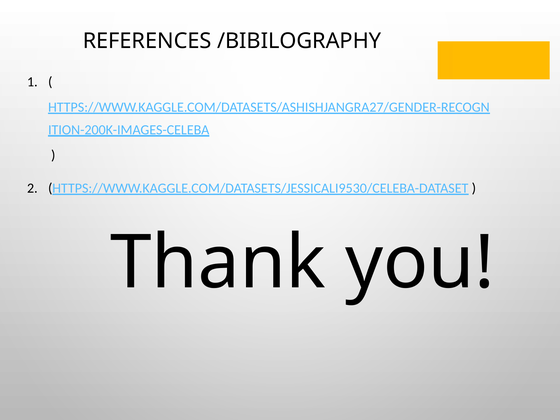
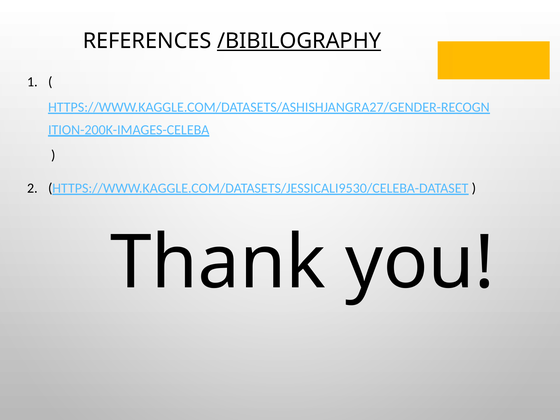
/BIBILOGRAPHY underline: none -> present (299, 41)
